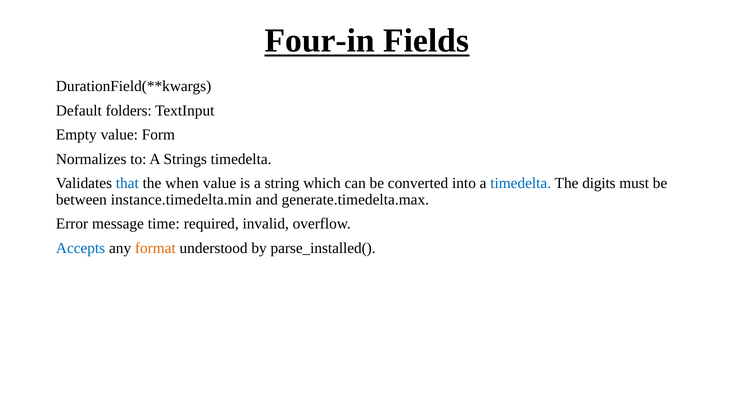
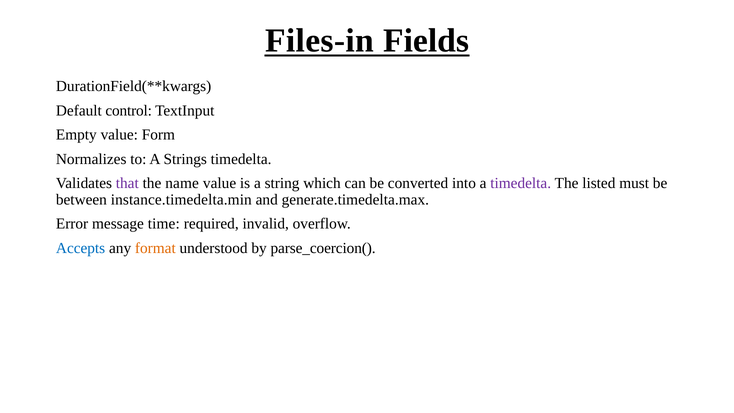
Four-in: Four-in -> Files-in (319, 41)
folders: folders -> control (129, 111)
that colour: blue -> purple (127, 183)
when: when -> name (182, 183)
timedelta colour: blue -> purple (521, 183)
digits: digits -> listed (599, 183)
parse_installed(: parse_installed( -> parse_coercion( (323, 248)
